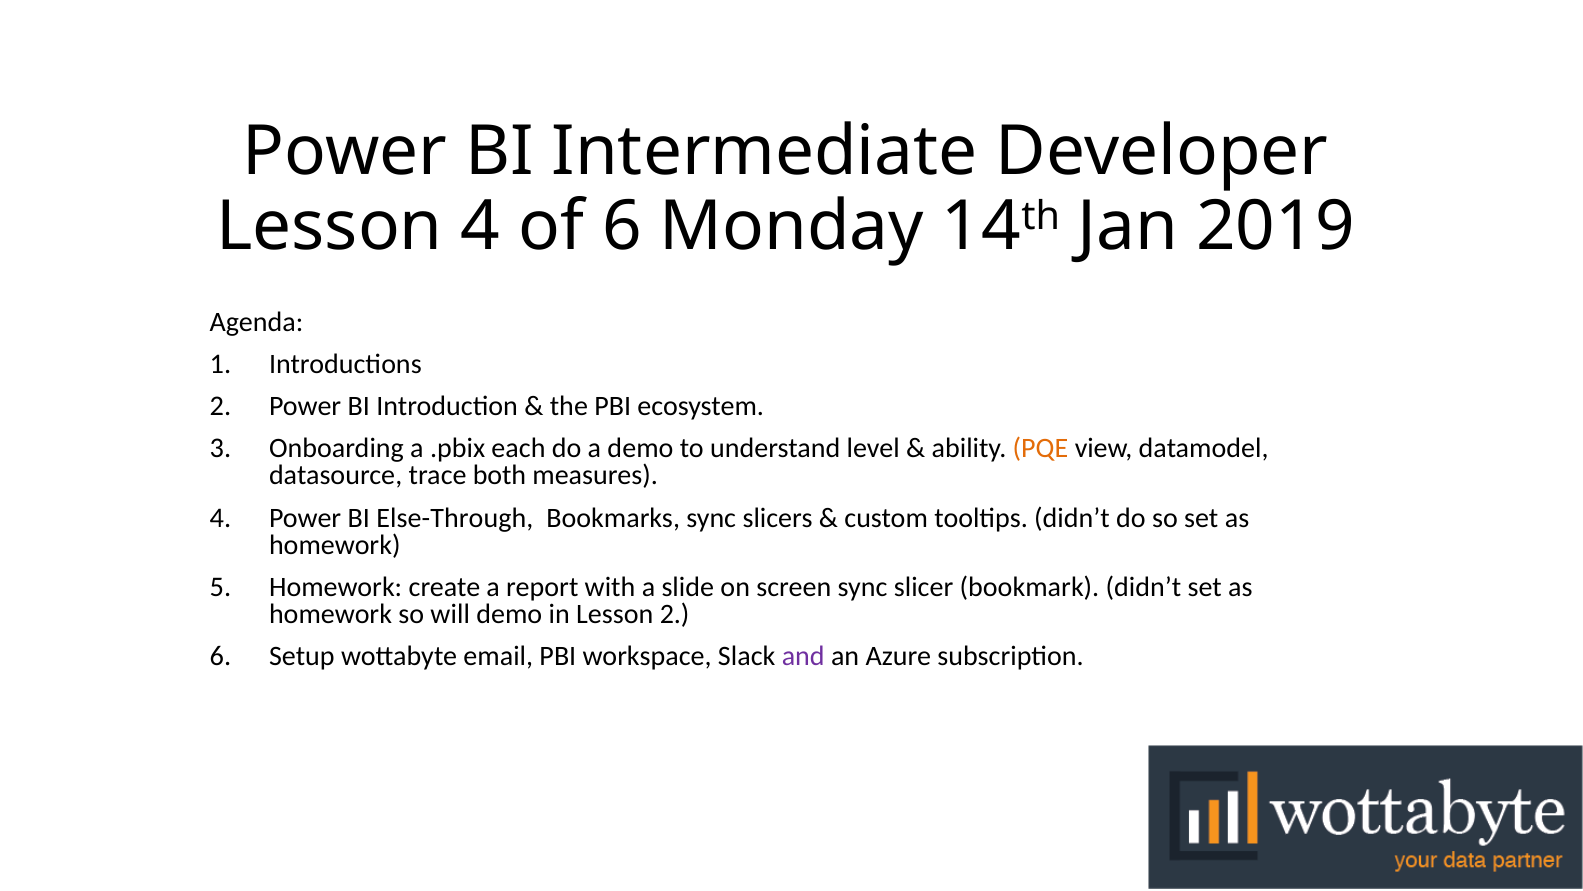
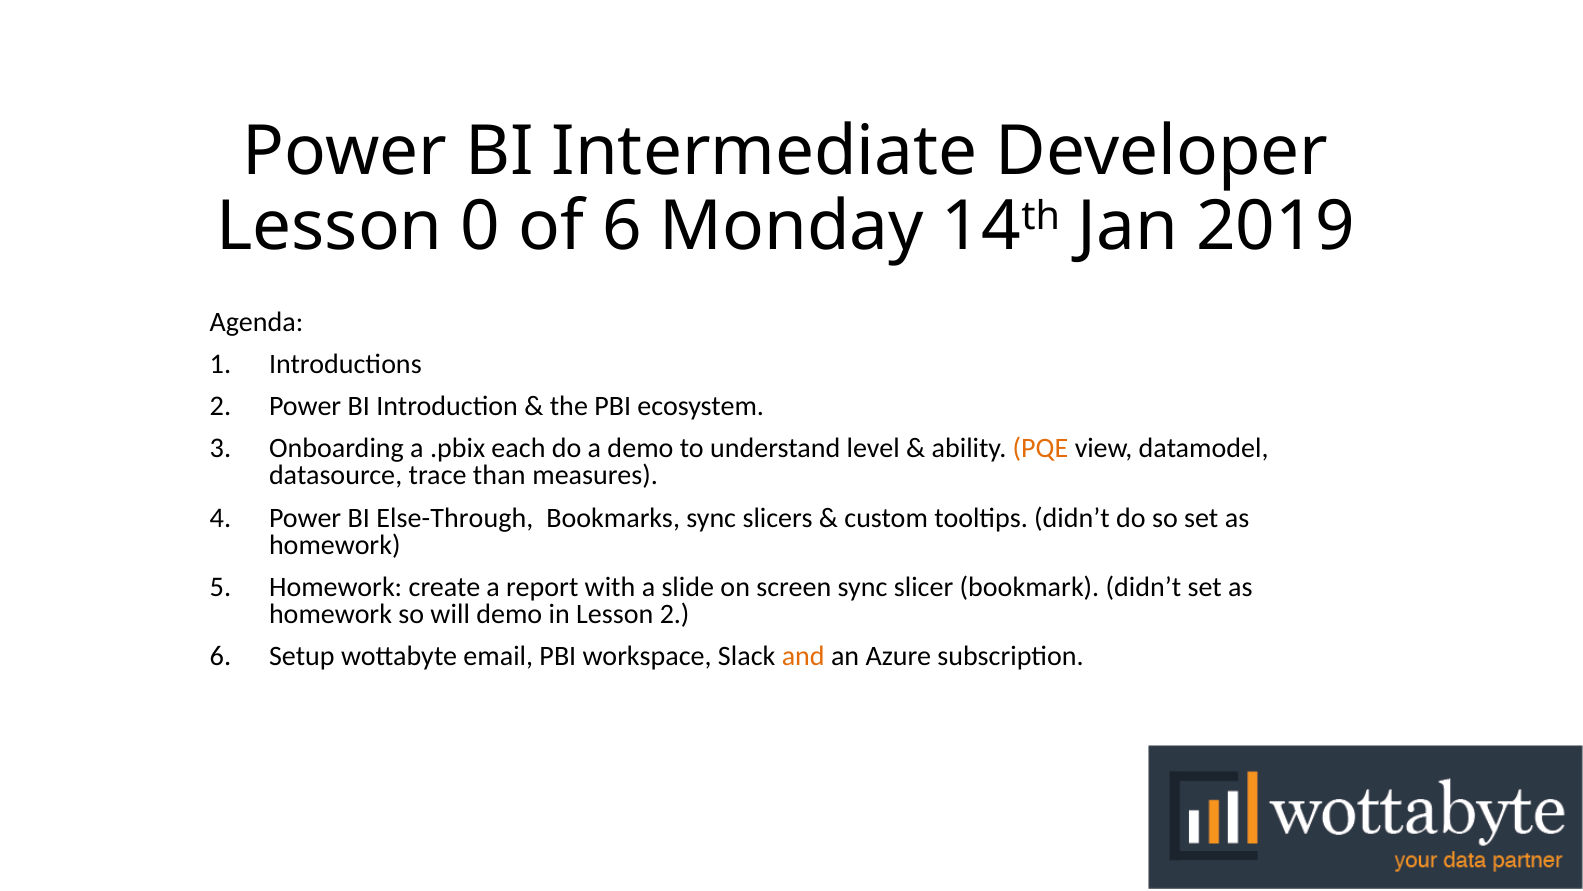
Lesson 4: 4 -> 0 (481, 227)
both: both -> than (499, 475)
and colour: purple -> orange (803, 656)
